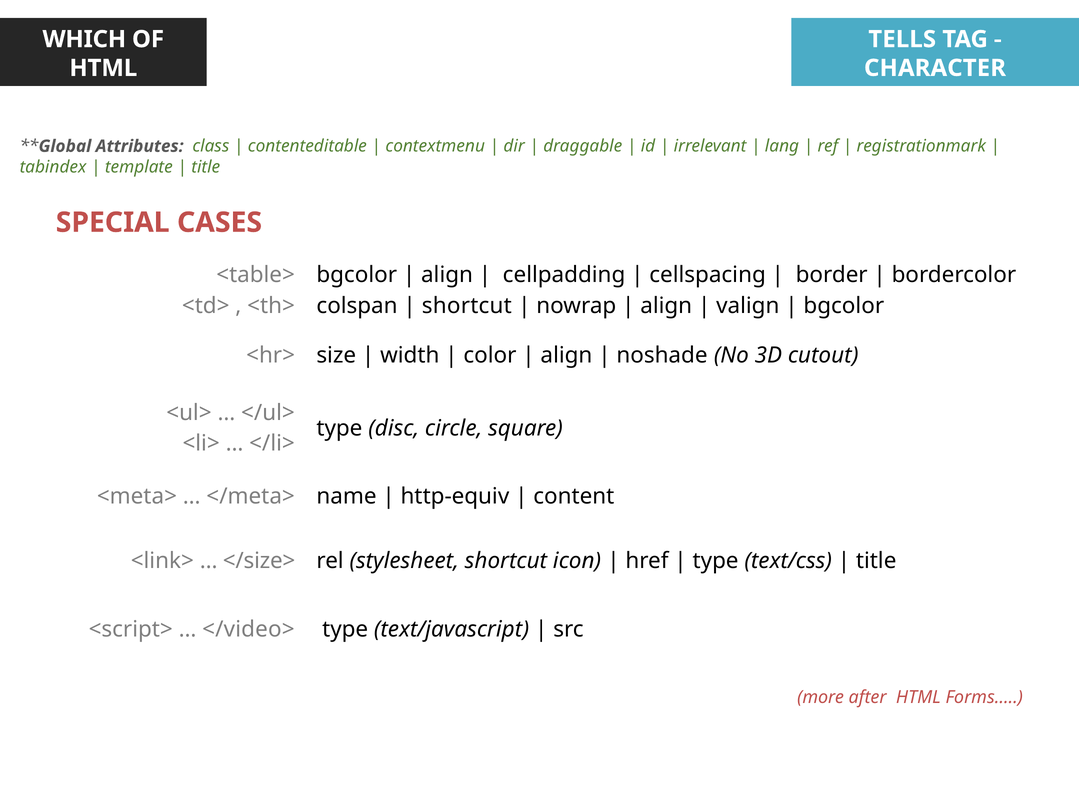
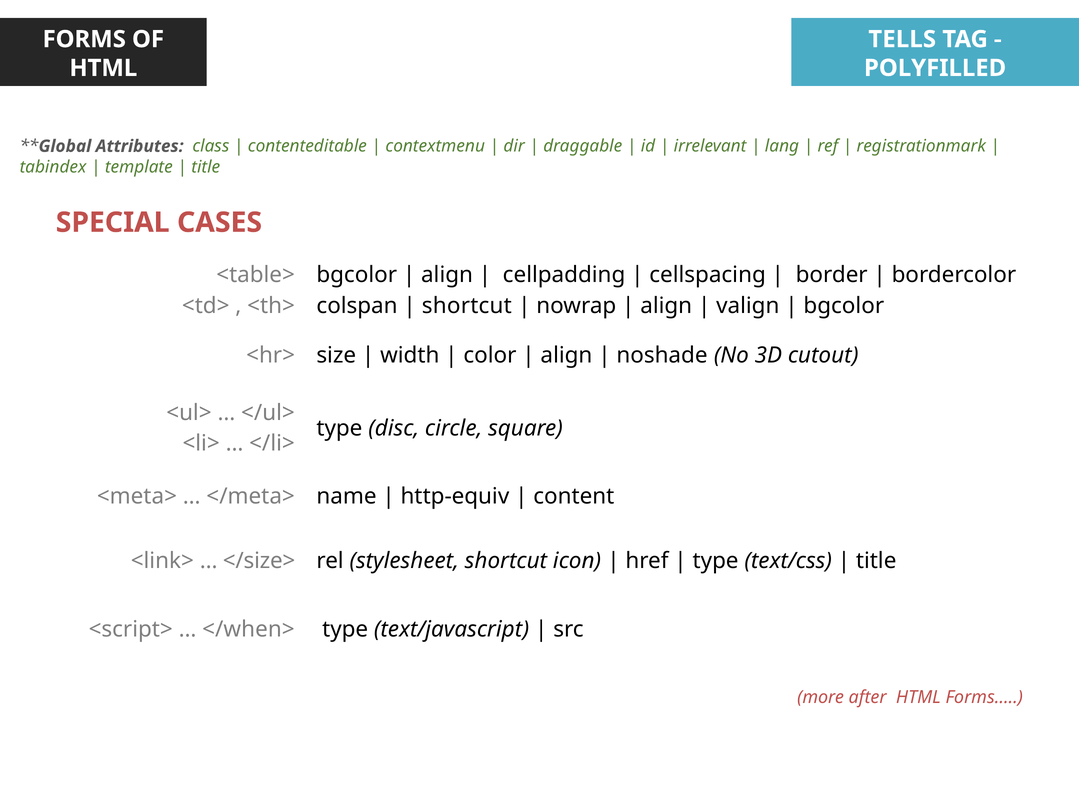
WHICH: WHICH -> FORMS (84, 39)
CHARACTER: CHARACTER -> POLYFILLED (935, 68)
</video>: </video> -> </when> (248, 629)
